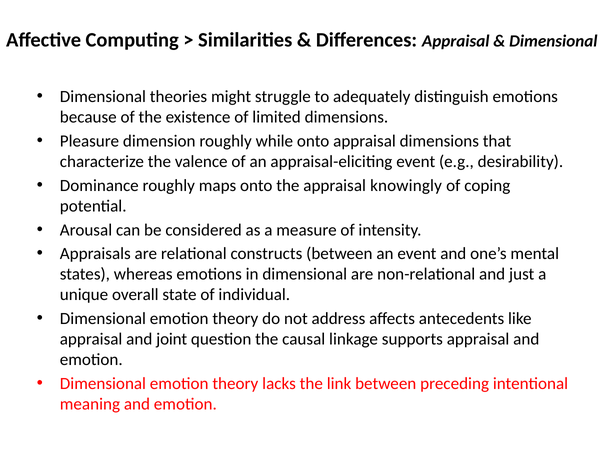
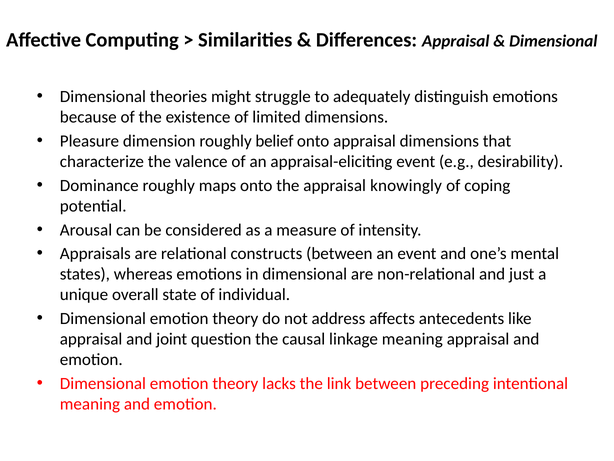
while: while -> belief (274, 141)
linkage supports: supports -> meaning (412, 339)
